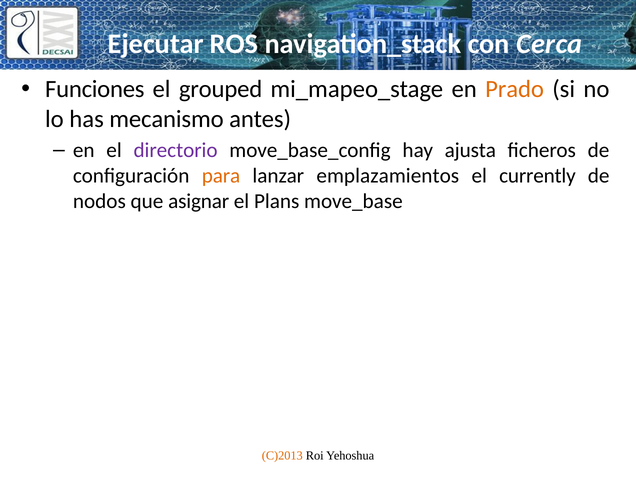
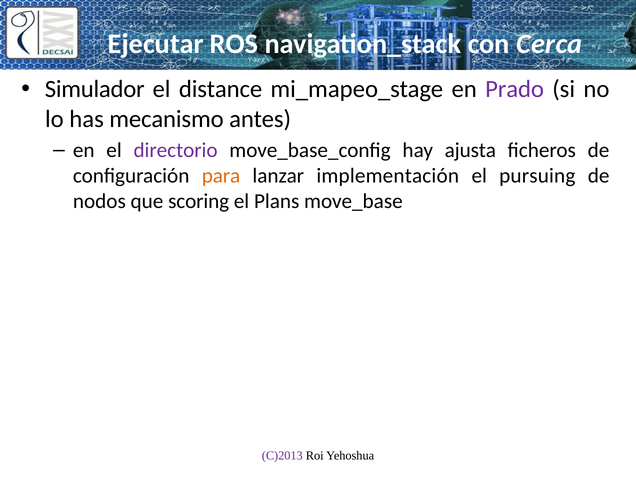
Funciones: Funciones -> Simulador (95, 89)
grouped: grouped -> distance (221, 89)
Prado colour: orange -> purple (515, 89)
emplazamientos: emplazamientos -> implementación (388, 176)
currently: currently -> pursuing (537, 176)
asignar: asignar -> scoring (199, 201)
C)2013 colour: orange -> purple (282, 456)
